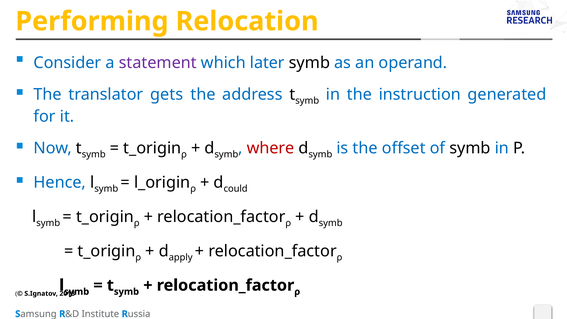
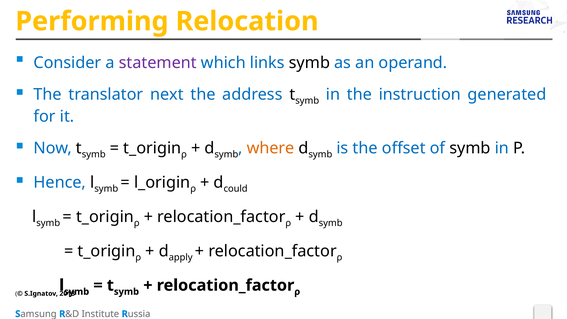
later: later -> links (267, 63)
gets: gets -> next (167, 94)
where colour: red -> orange (271, 148)
